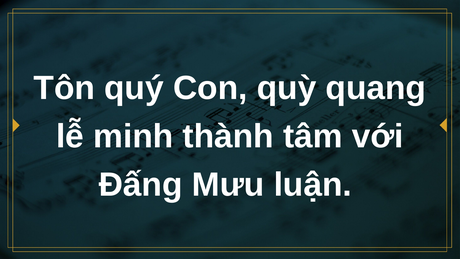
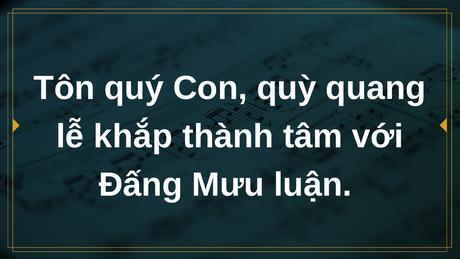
minh: minh -> khắp (133, 136)
